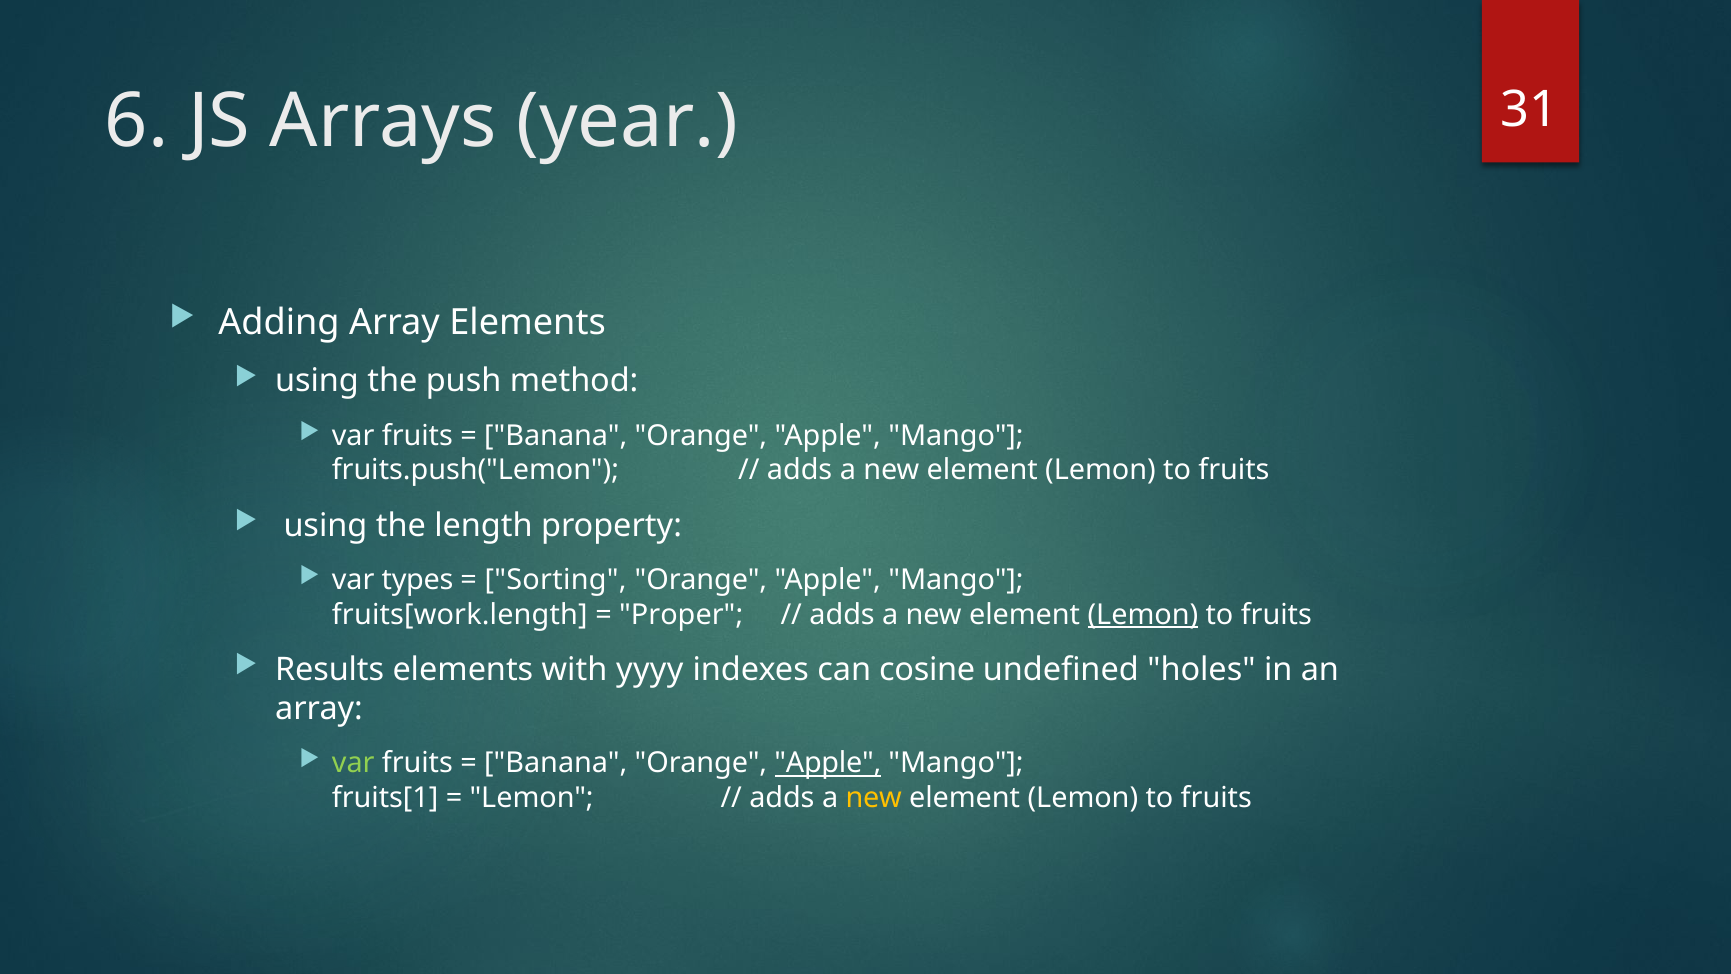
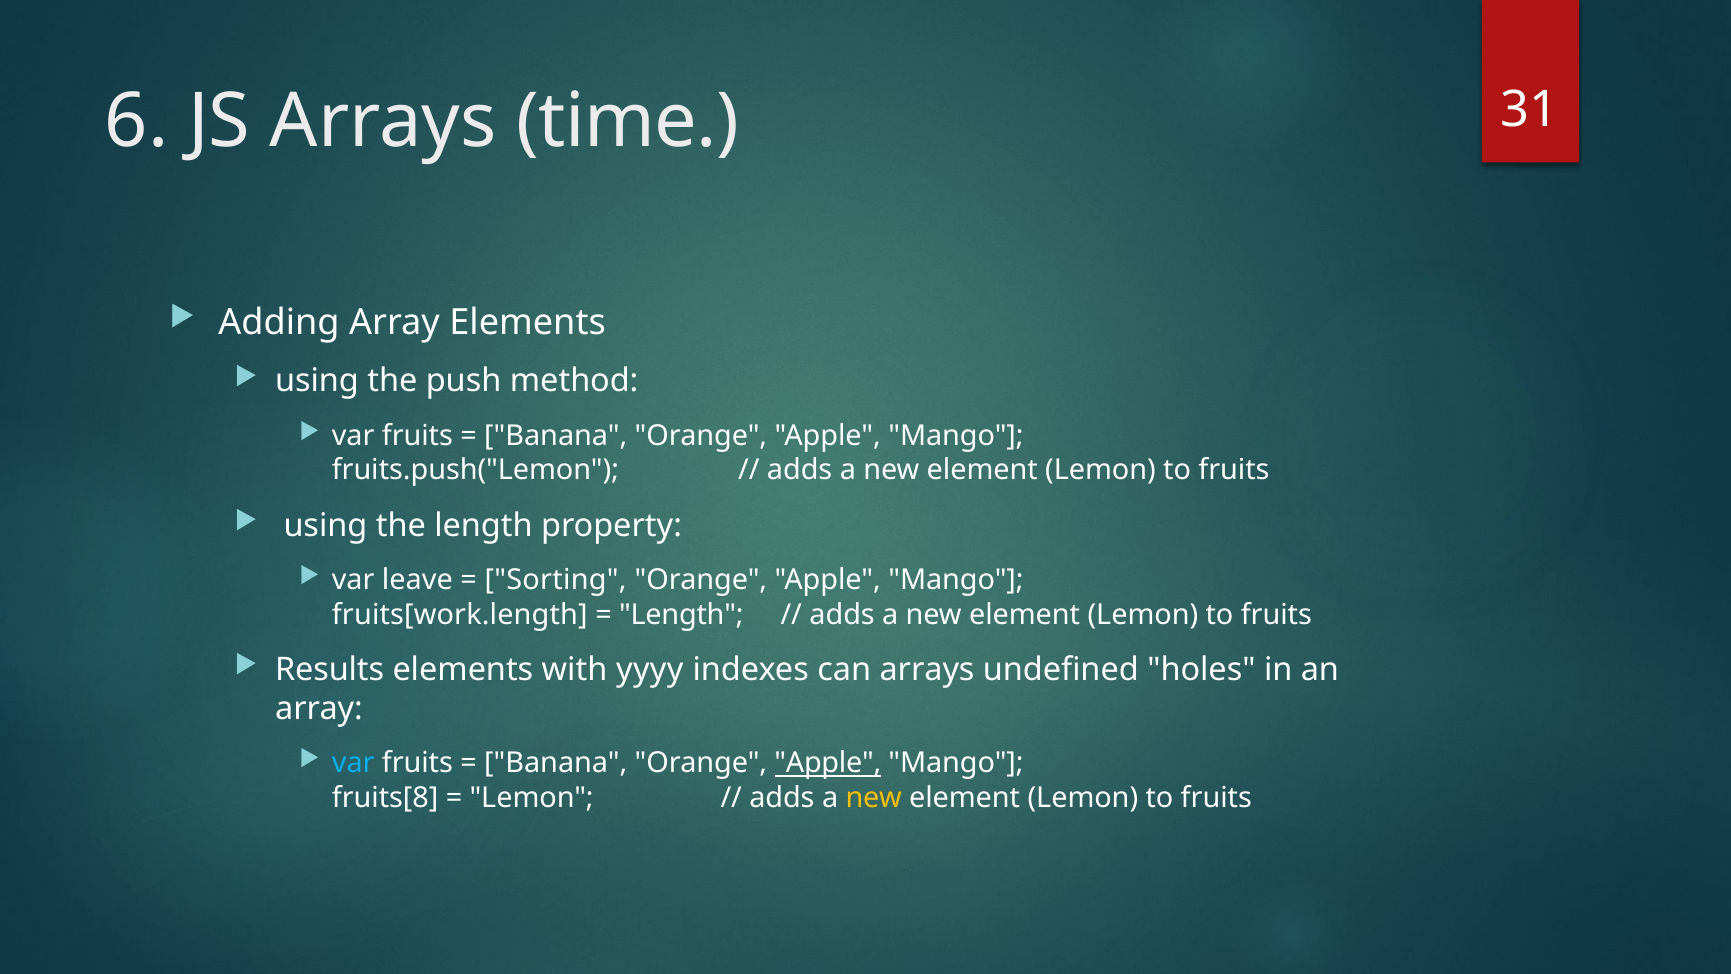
year: year -> time (628, 122)
types: types -> leave (417, 580)
Proper: Proper -> Length (681, 614)
Lemon underline: present -> none (1143, 614)
can cosine: cosine -> arrays (927, 670)
var colour: light green -> light blue (353, 763)
fruits[1: fruits[1 -> fruits[8 (385, 798)
